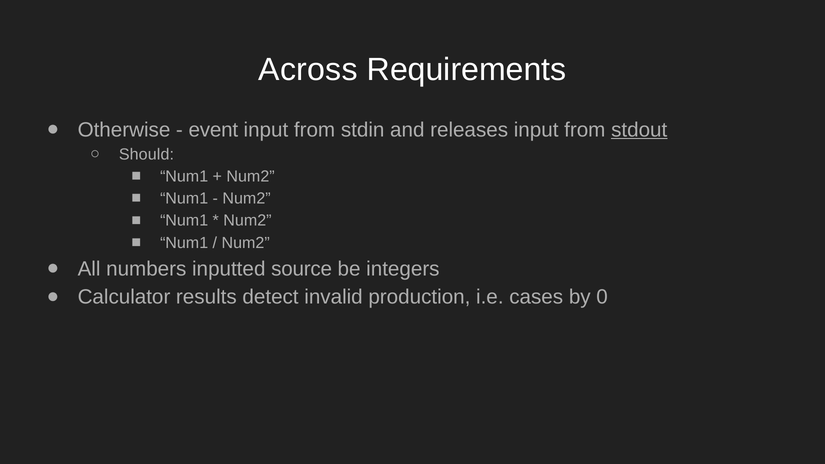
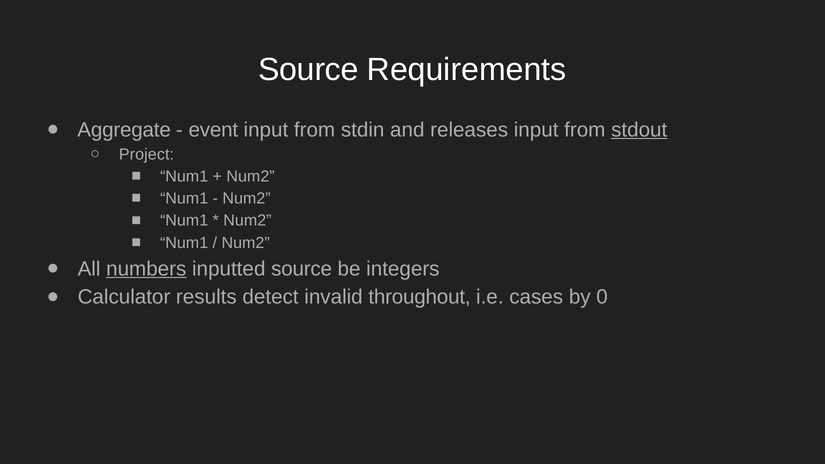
Across: Across -> Source (308, 70)
Otherwise: Otherwise -> Aggregate (124, 130)
Should: Should -> Project (146, 154)
numbers underline: none -> present (146, 269)
production: production -> throughout (419, 297)
